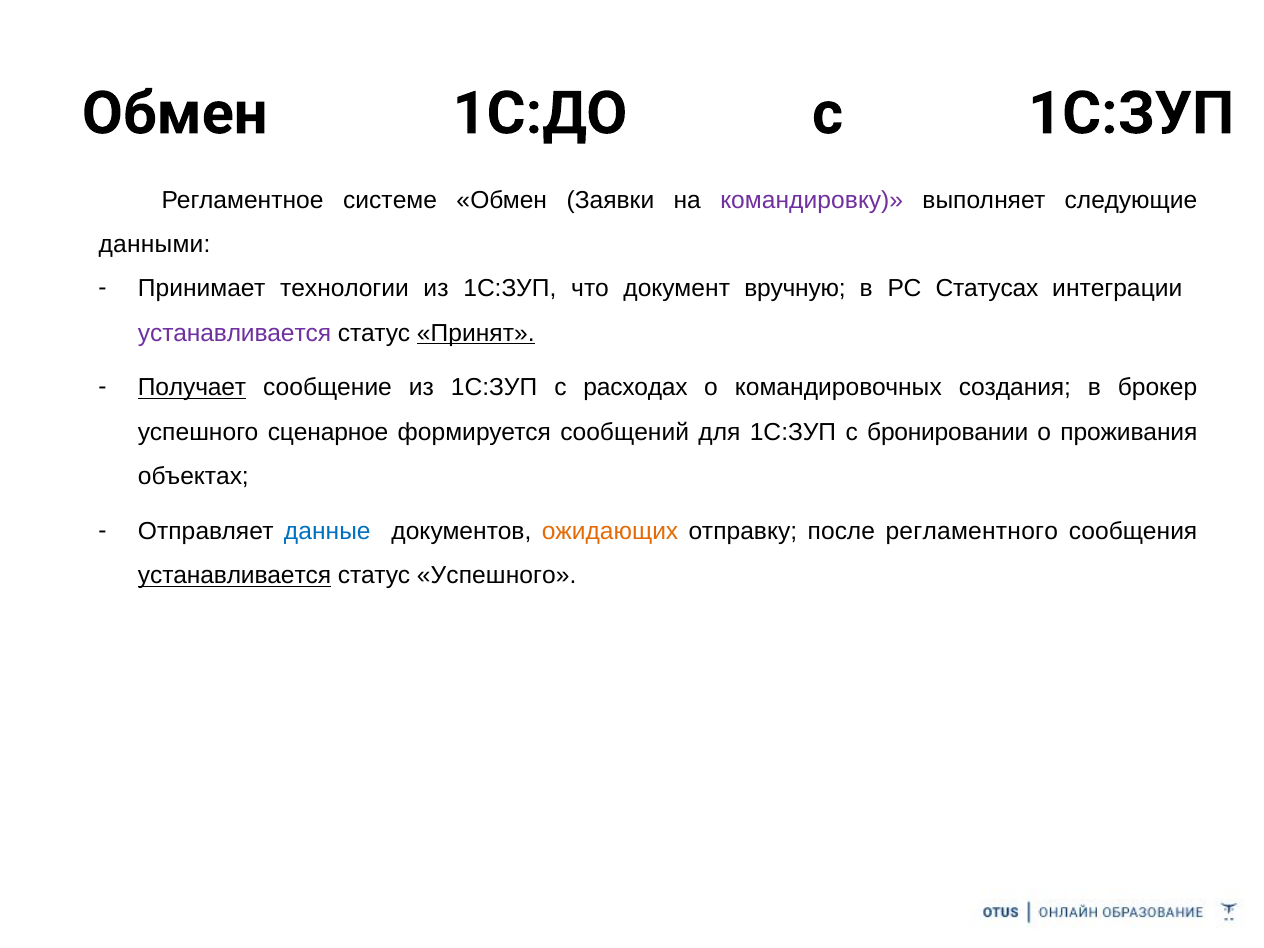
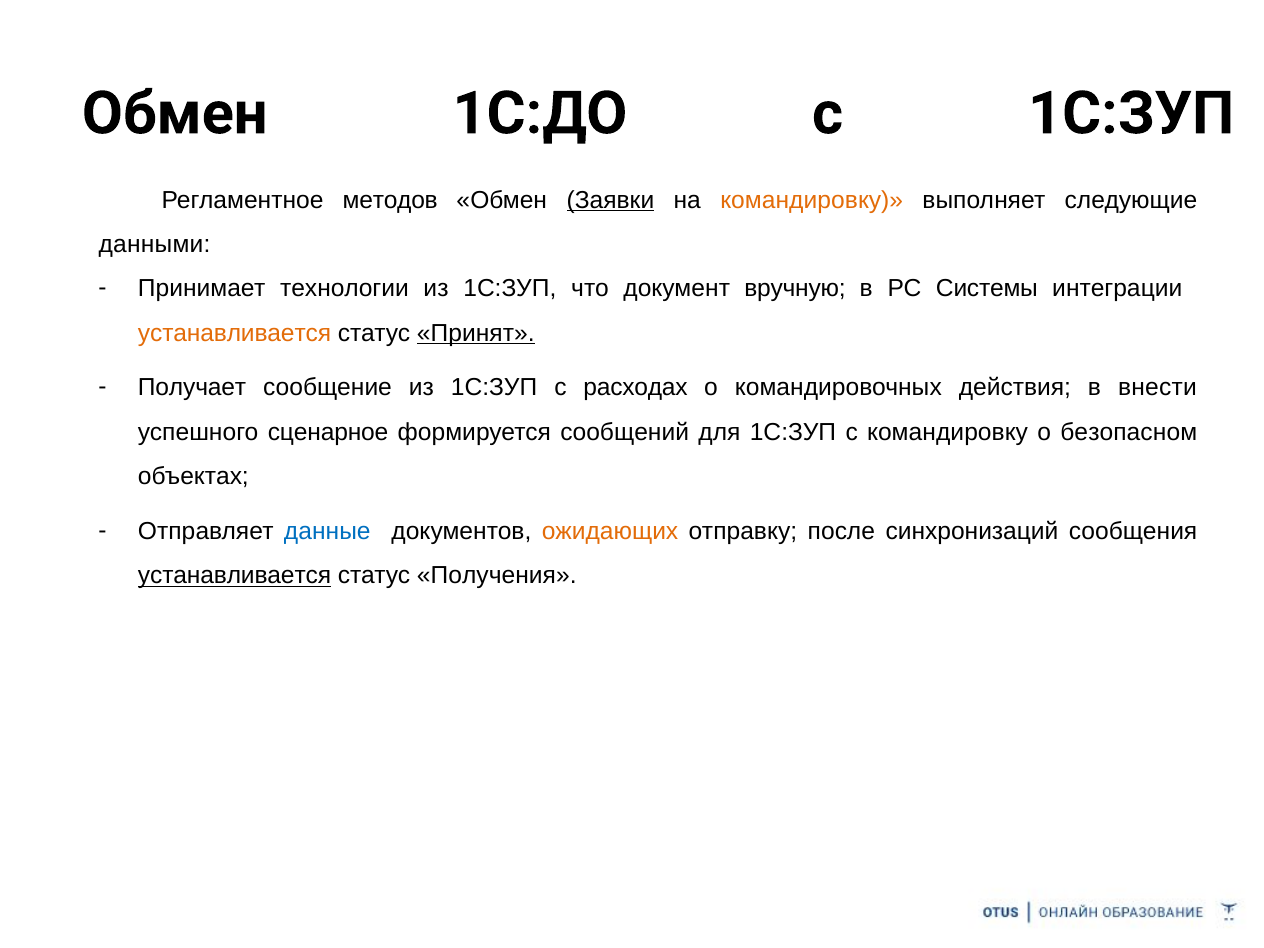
системе: системе -> методов (390, 200)
Заявки underline: none -> present (610, 200)
командировку colour: purple -> orange (812, 200)
Статусах: Статусах -> Системы (987, 289)
устанавливается colour: purple -> orange (235, 333)
Получает underline: present -> none (192, 388)
создания: создания -> действия (1015, 388)
брокер: брокер -> внести (1157, 388)
с бронировании: бронировании -> командировку (948, 432)
проживания: проживания -> безопасном (1129, 432)
регламентного: регламентного -> синхронизаций (972, 531)
статус Успешного: Успешного -> Получения (497, 576)
